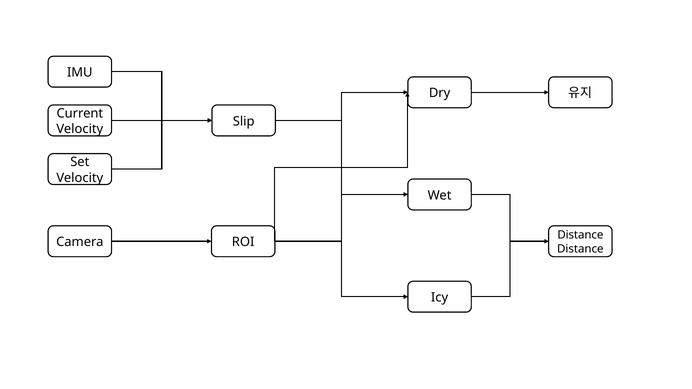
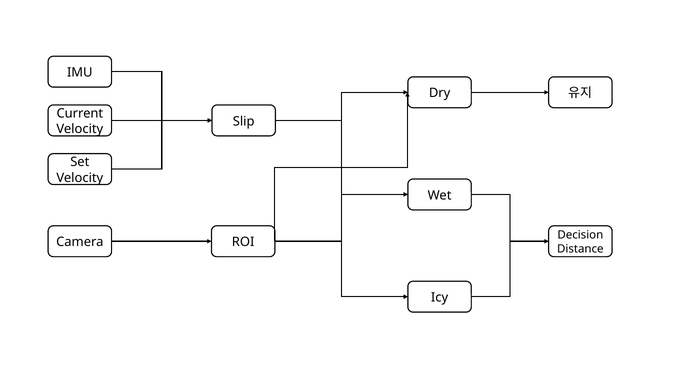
Distance: Distance -> Decision (580, 235)
